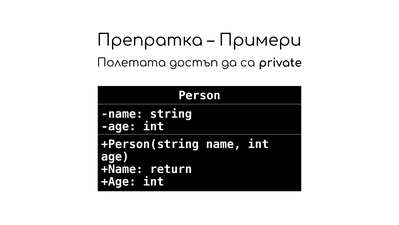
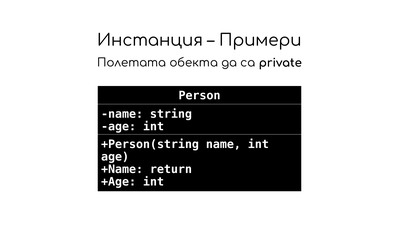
Препратка: Препратка -> Инстанция (150, 40)
достъп: достъп -> обекта (194, 63)
